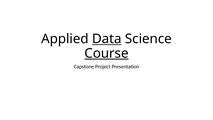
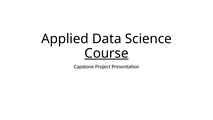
Data underline: present -> none (107, 39)
